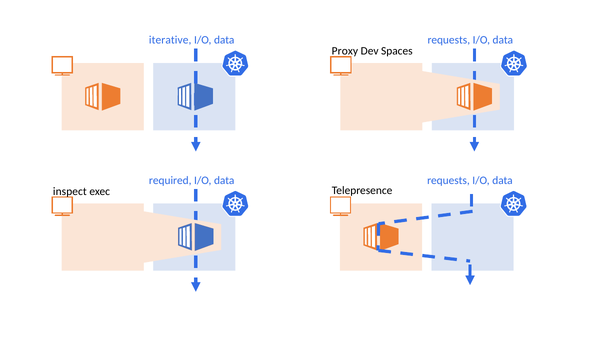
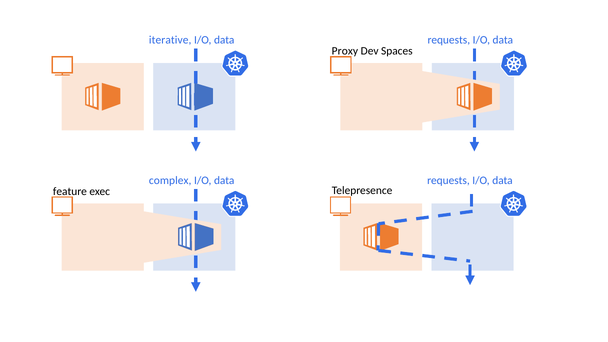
required: required -> complex (170, 180)
inspect: inspect -> feature (70, 191)
